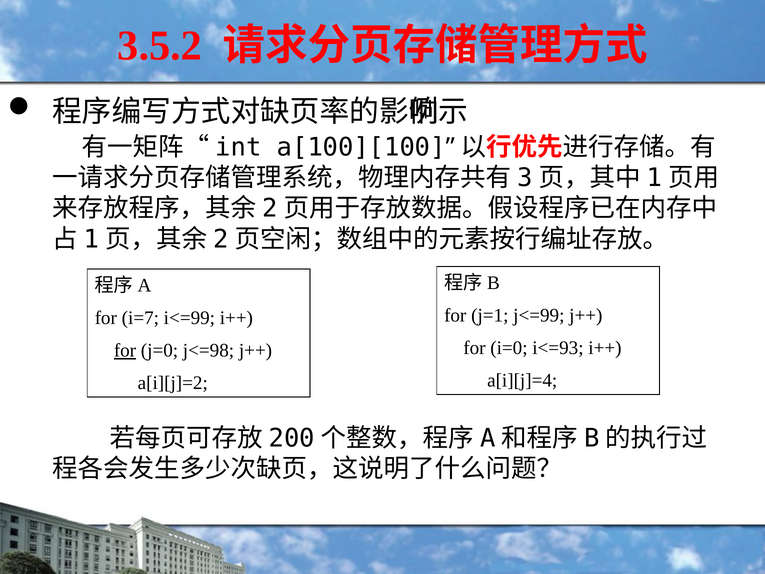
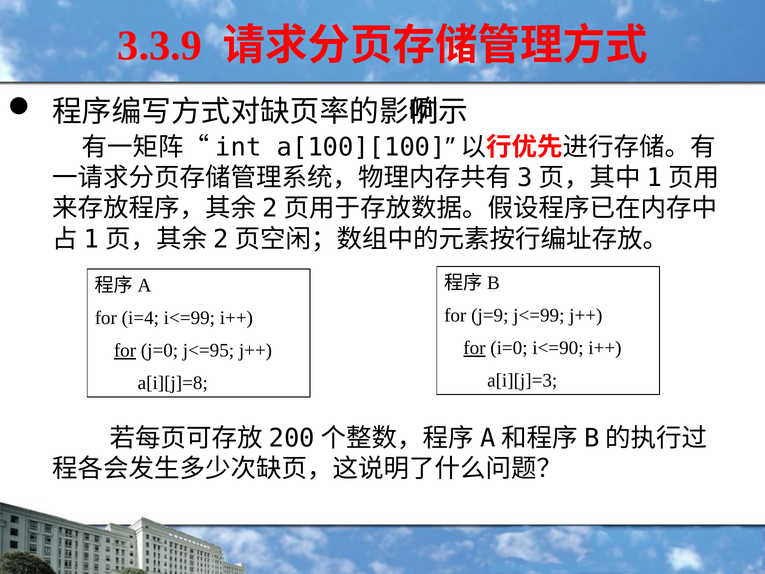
3.5.2: 3.5.2 -> 3.3.9 (160, 46)
j=1: j=1 -> j=9 (490, 315)
i=7: i=7 -> i=4 (140, 318)
for underline: none -> present (474, 348)
i<=93: i<=93 -> i<=90 (558, 348)
j<=98: j<=98 -> j<=95 (209, 350)
a[i][j]=4: a[i][j]=4 -> a[i][j]=3 (522, 380)
a[i][j]=2: a[i][j]=2 -> a[i][j]=8 (173, 383)
